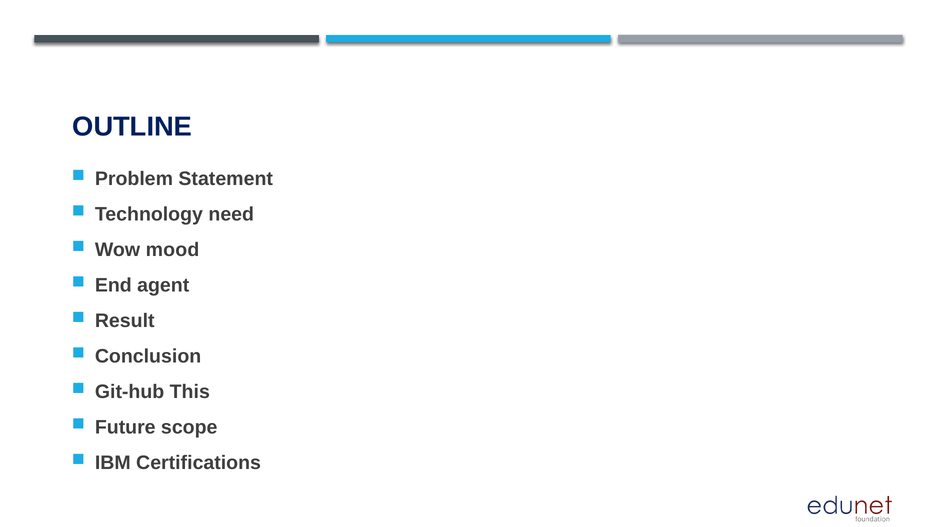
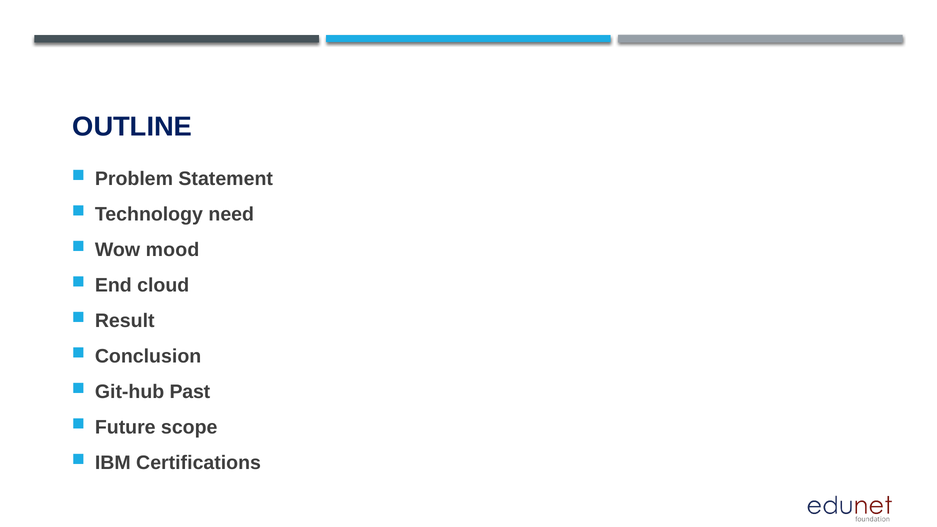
agent: agent -> cloud (163, 285)
This: This -> Past (190, 392)
